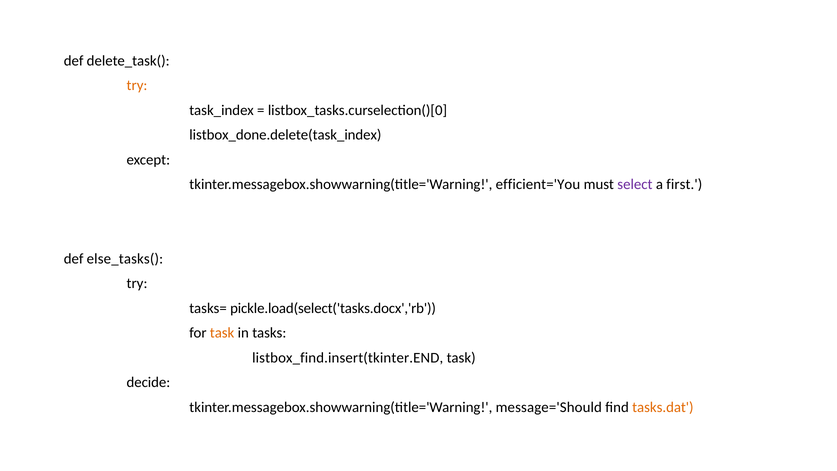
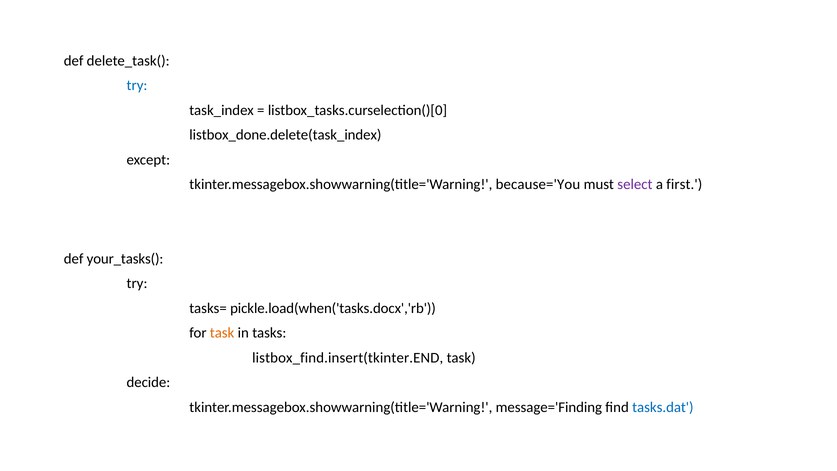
try colour: orange -> blue (137, 85)
efficient='You: efficient='You -> because='You (538, 184)
else_tasks(: else_tasks( -> your_tasks( (125, 259)
pickle.load(select('tasks.docx','rb: pickle.load(select('tasks.docx','rb -> pickle.load(when('tasks.docx','rb (333, 308)
message='Should: message='Should -> message='Finding (549, 407)
tasks.dat colour: orange -> blue (663, 407)
